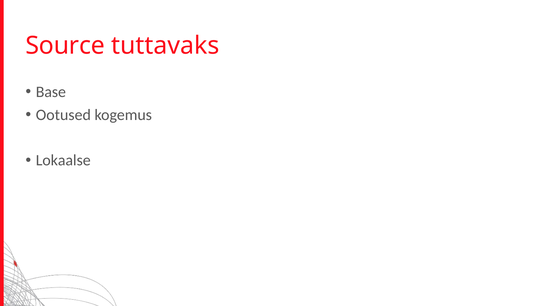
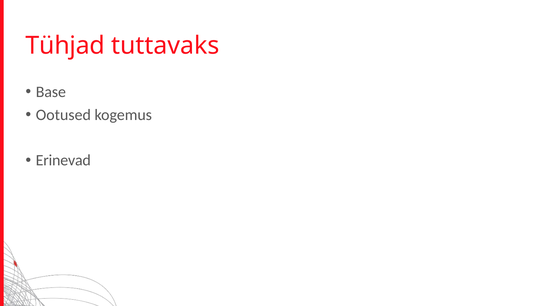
Source: Source -> Tühjad (65, 46)
Lokaalse: Lokaalse -> Erinevad (63, 160)
